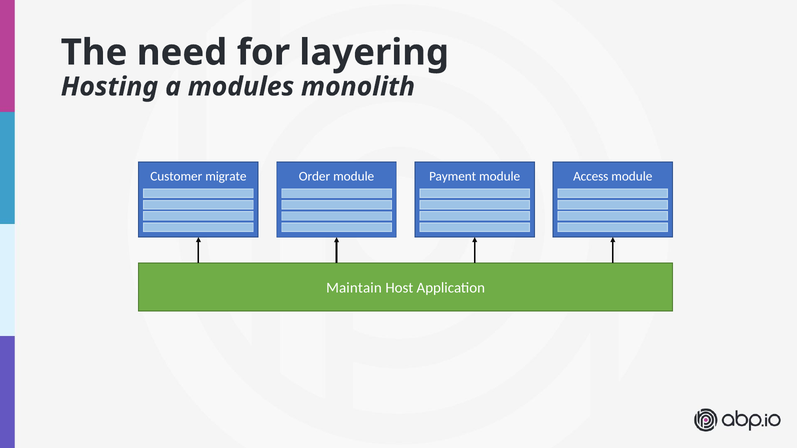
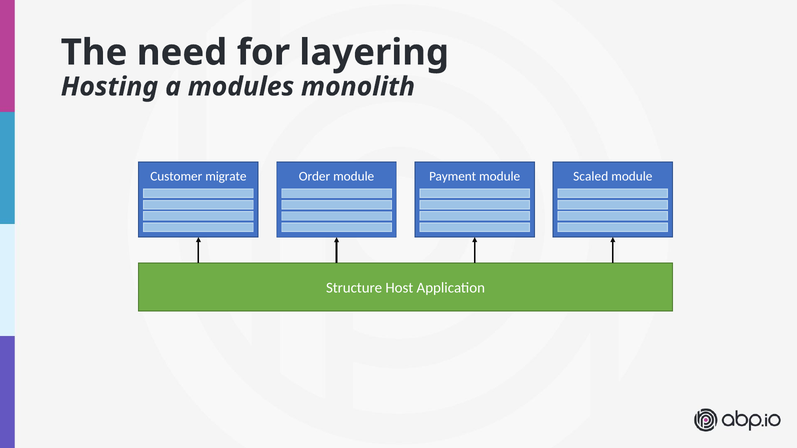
Access: Access -> Scaled (591, 176)
Maintain: Maintain -> Structure (354, 288)
